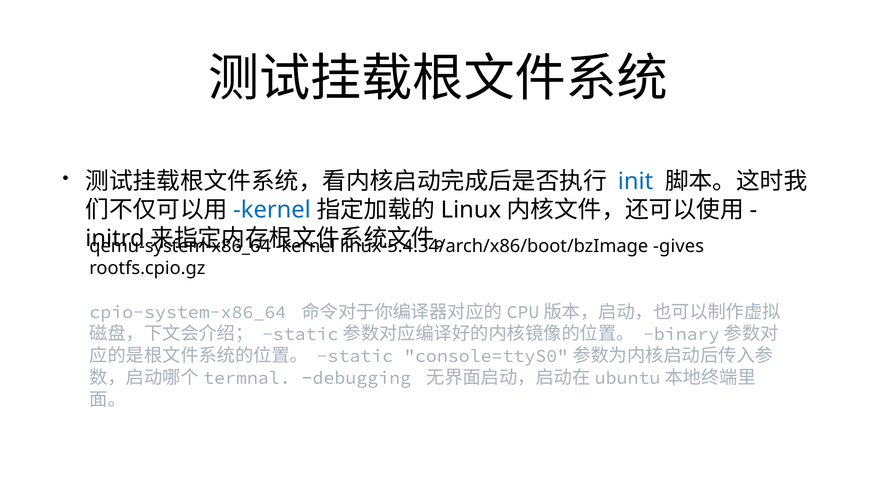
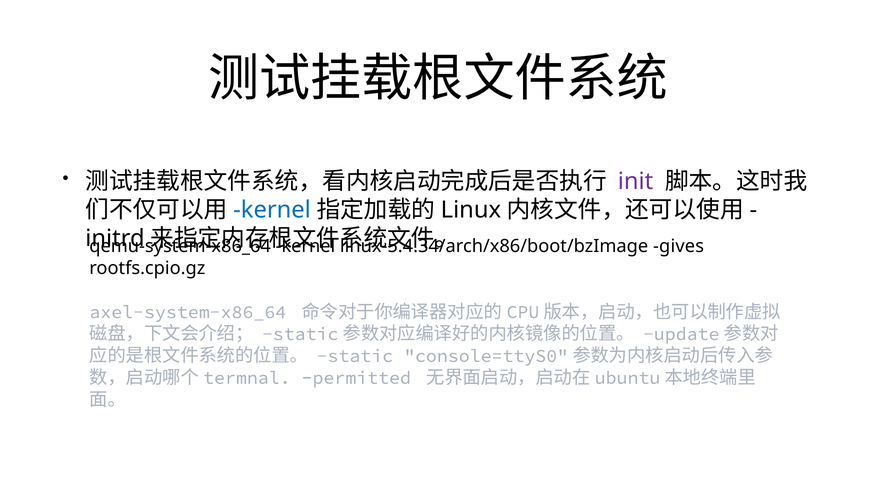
init colour: blue -> purple (636, 181)
cpio-system-x86_64: cpio-system-x86_64 -> axel-system-x86_64 (188, 312)
binary: binary -> update (681, 334)
debugging: debugging -> permitted (356, 378)
